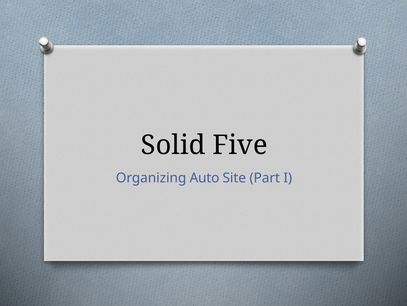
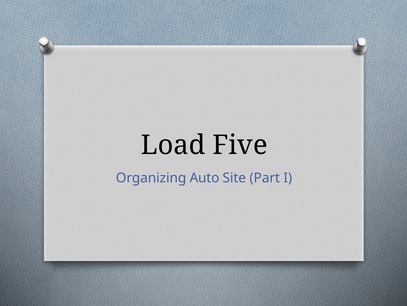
Solid: Solid -> Load (173, 145)
